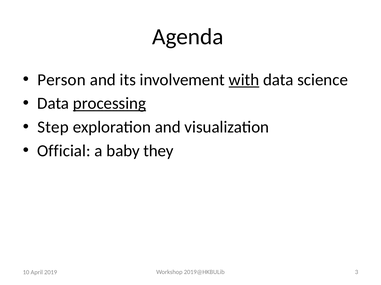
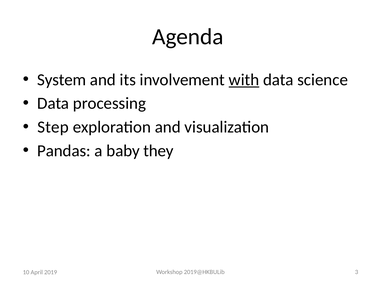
Person: Person -> System (62, 80)
processing underline: present -> none (109, 104)
Official: Official -> Pandas (64, 151)
